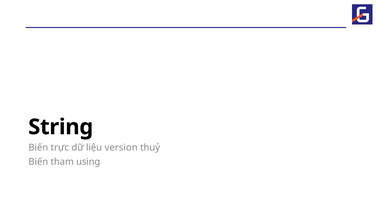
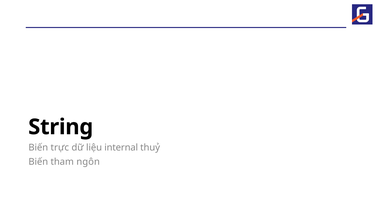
version: version -> internal (121, 148)
using: using -> ngôn (88, 162)
